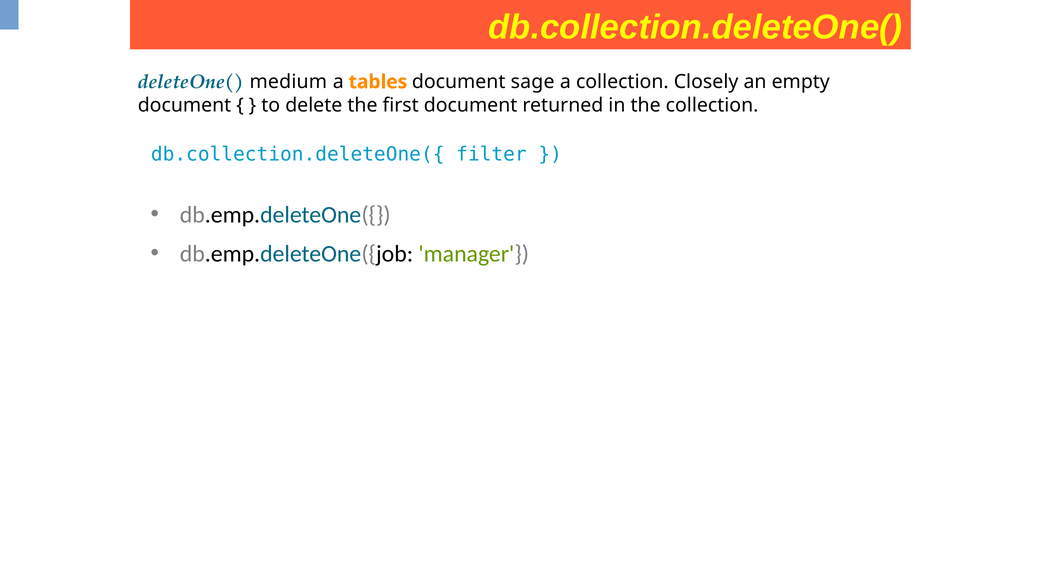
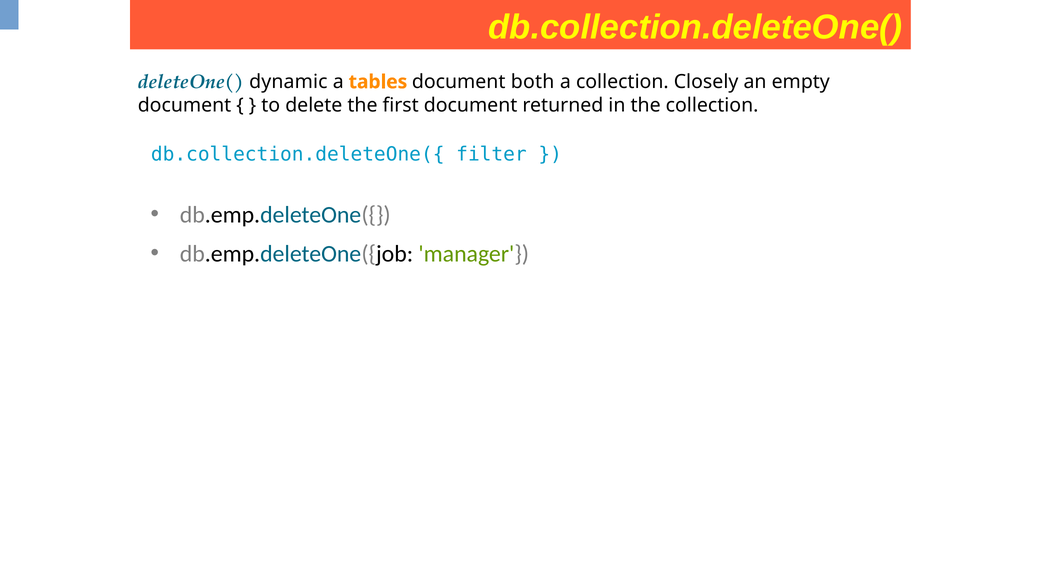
medium: medium -> dynamic (288, 82)
sage: sage -> both (533, 82)
